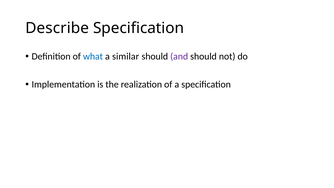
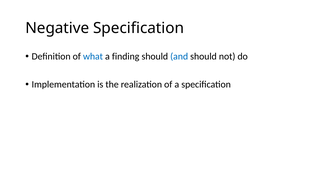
Describe: Describe -> Negative (57, 28)
similar: similar -> finding (126, 56)
and colour: purple -> blue (179, 56)
